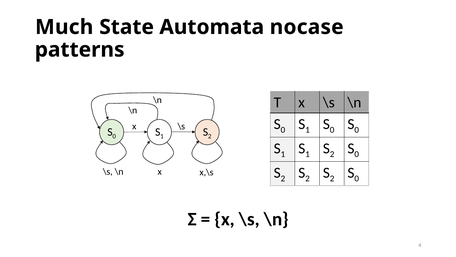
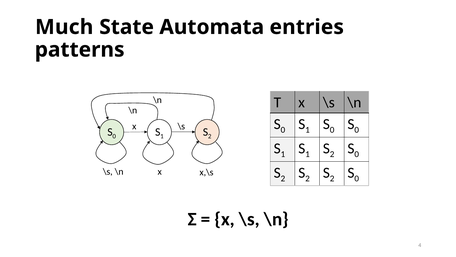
nocase: nocase -> entries (307, 27)
